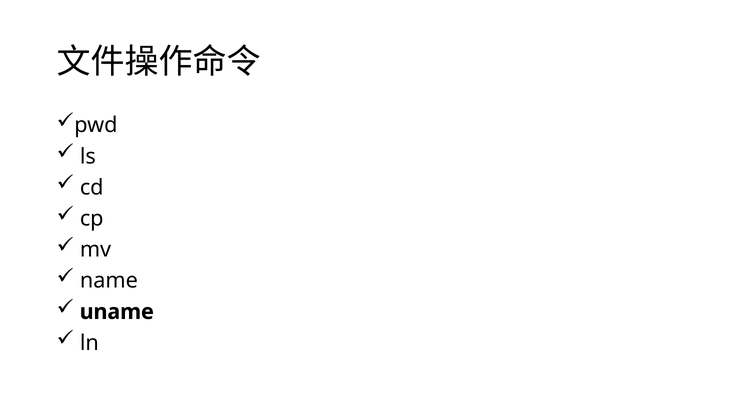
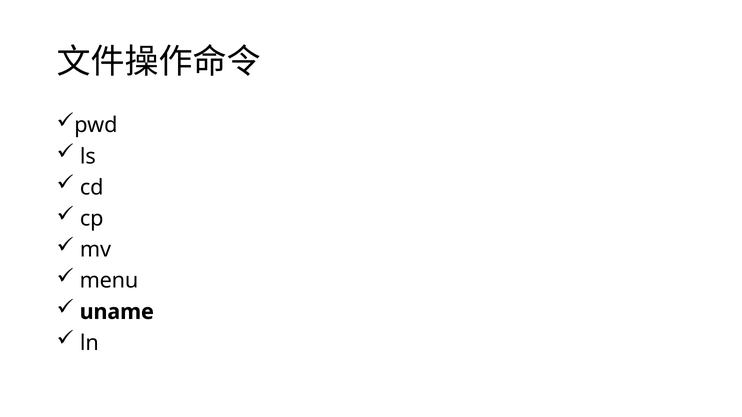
name: name -> menu (109, 281)
